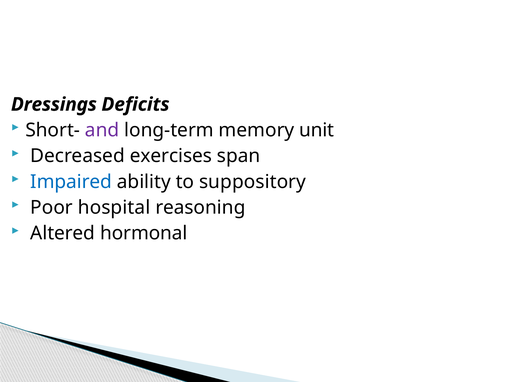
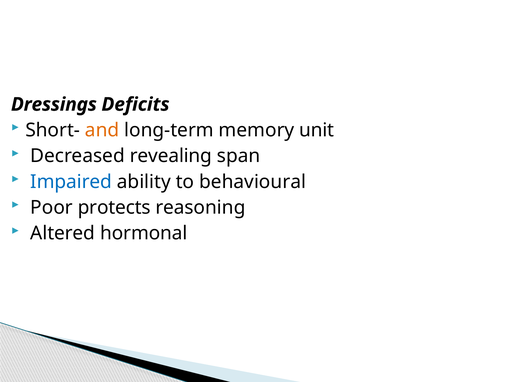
and colour: purple -> orange (102, 130)
exercises: exercises -> revealing (171, 156)
suppository: suppository -> behavioural (253, 182)
hospital: hospital -> protects (114, 207)
